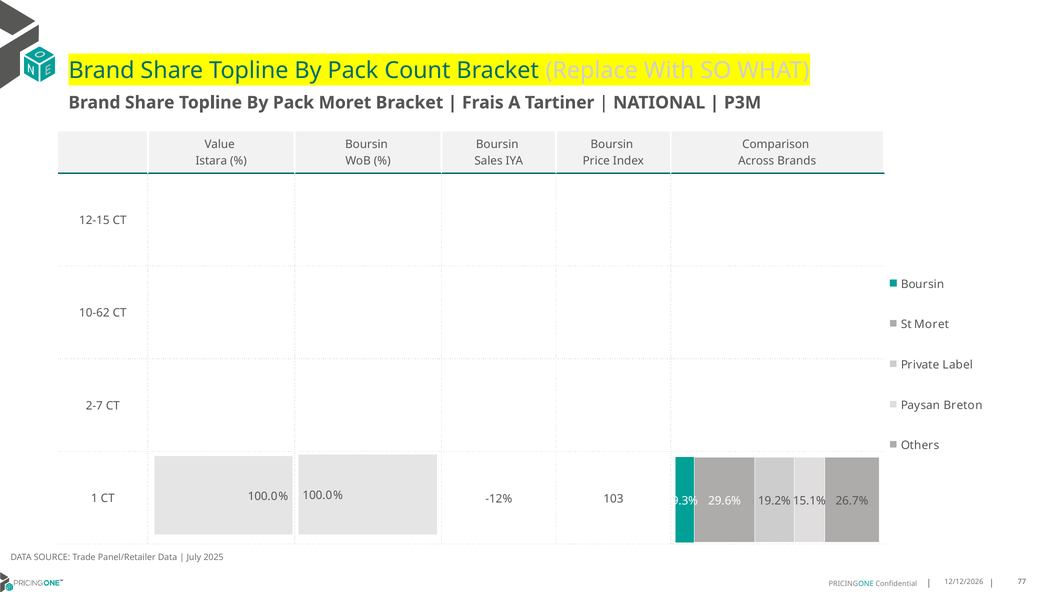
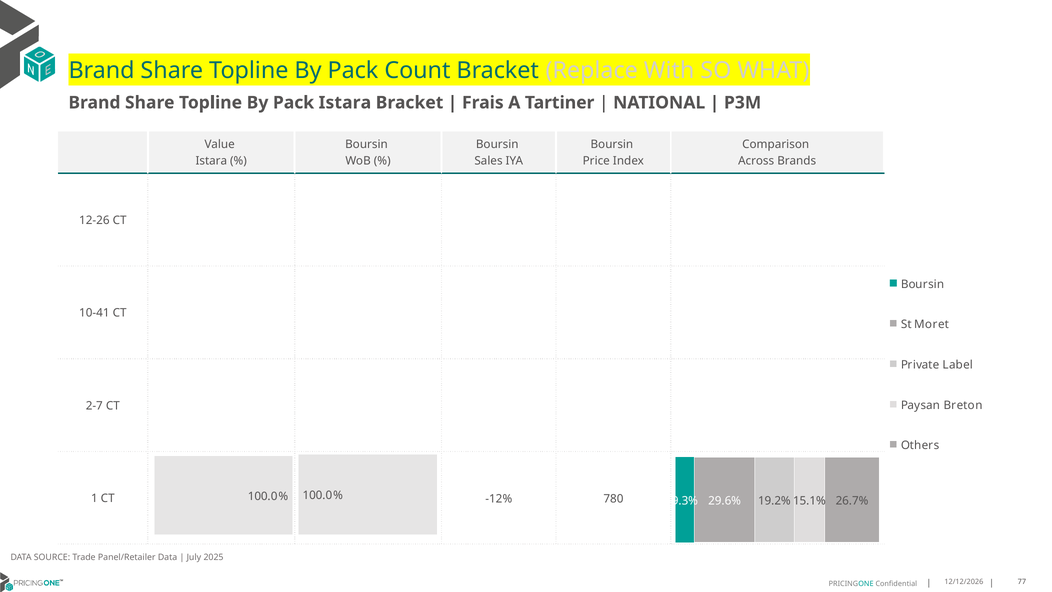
Pack Moret: Moret -> Istara (345, 103)
12-15: 12-15 -> 12-26 (94, 220)
10-62: 10-62 -> 10-41 (94, 313)
103: 103 -> 780 (613, 499)
